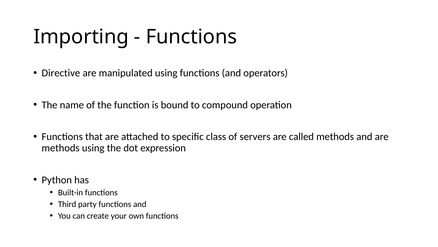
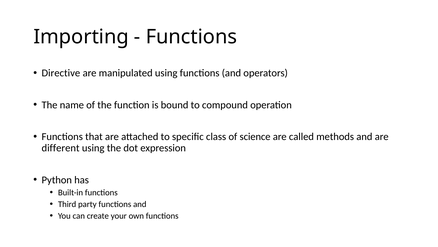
servers: servers -> science (255, 136)
methods: methods -> different (61, 148)
